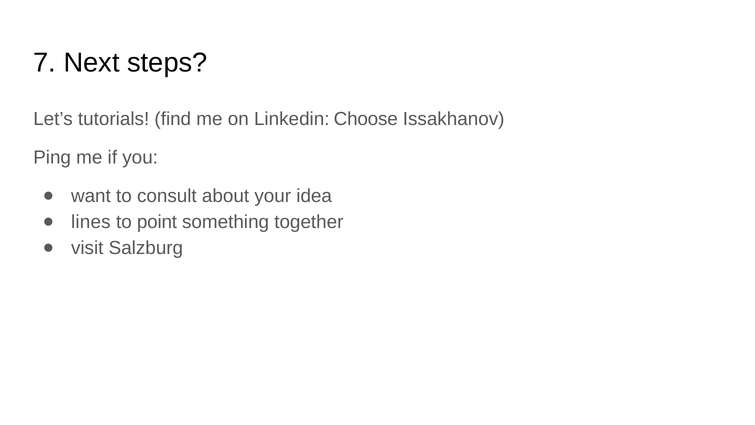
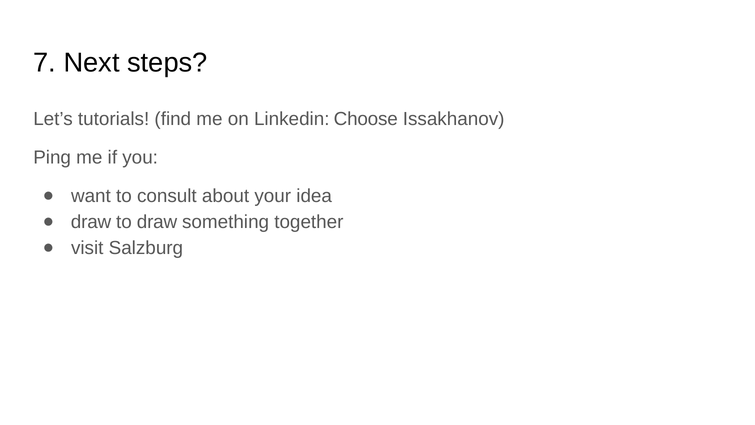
lines: lines -> draw (91, 222)
to point: point -> draw (157, 222)
